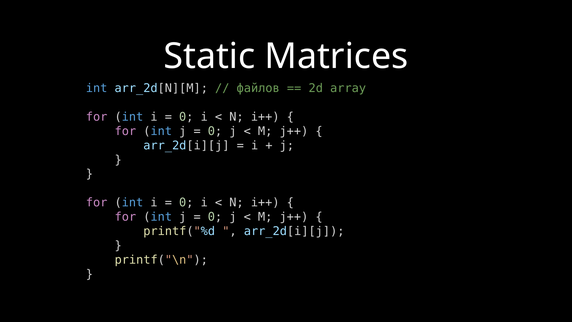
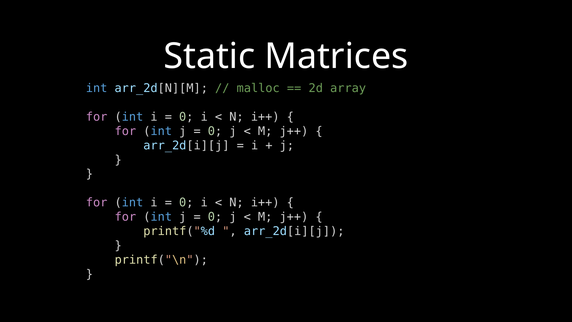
файлов: файлов -> malloc (258, 88)
